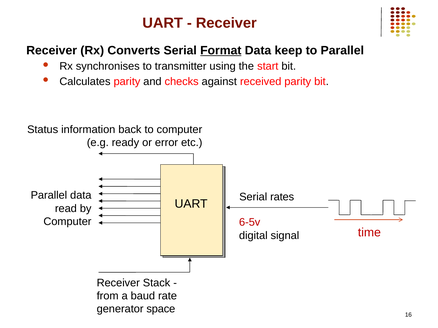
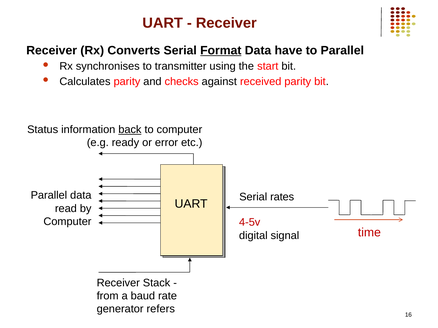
keep: keep -> have (289, 50)
back underline: none -> present (130, 130)
6-5v: 6-5v -> 4-5v (250, 223)
space: space -> refers (161, 310)
